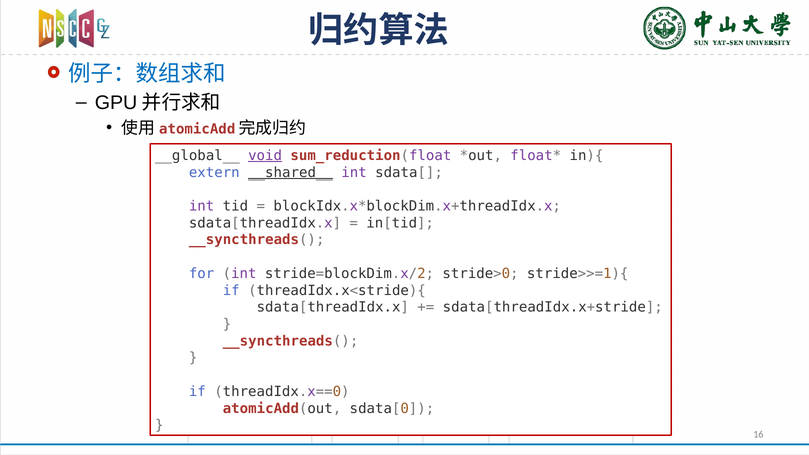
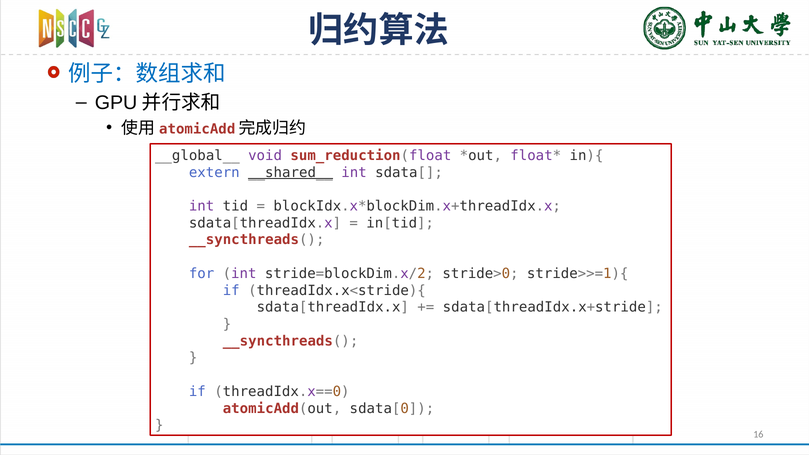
void underline: present -> none (265, 156)
